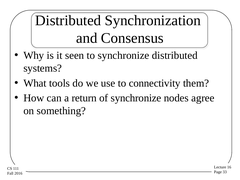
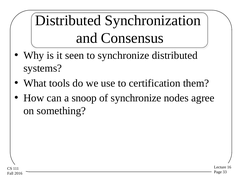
connectivity: connectivity -> certification (155, 83)
return: return -> snoop (84, 98)
